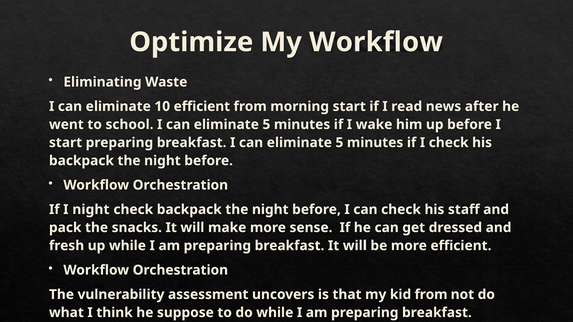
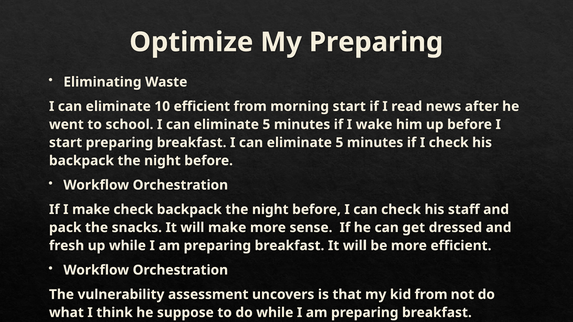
My Workflow: Workflow -> Preparing (376, 42)
I night: night -> make (91, 210)
